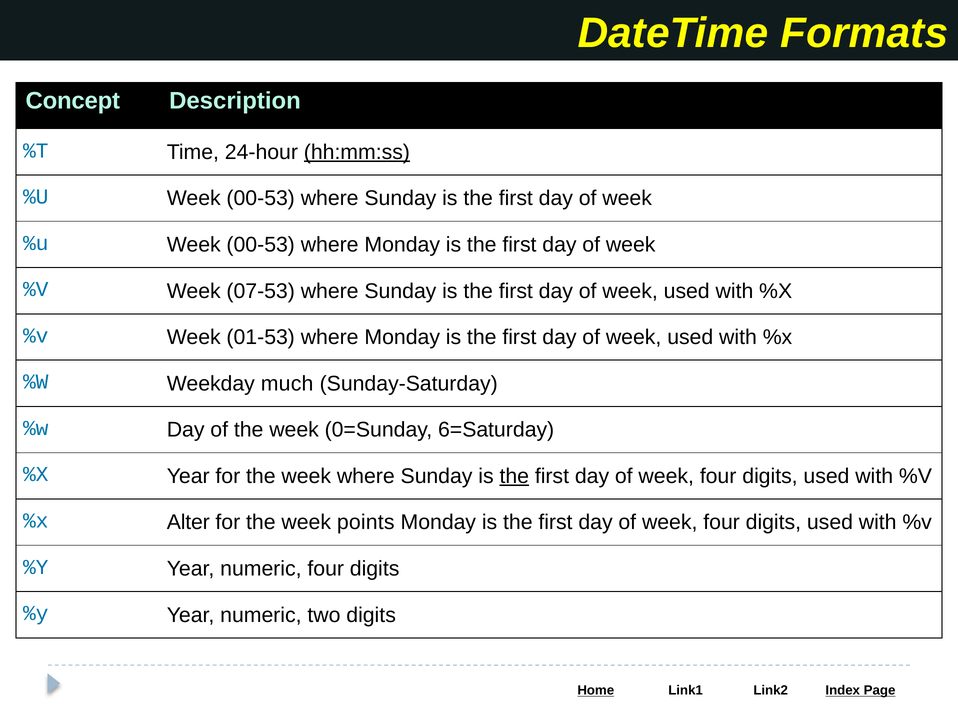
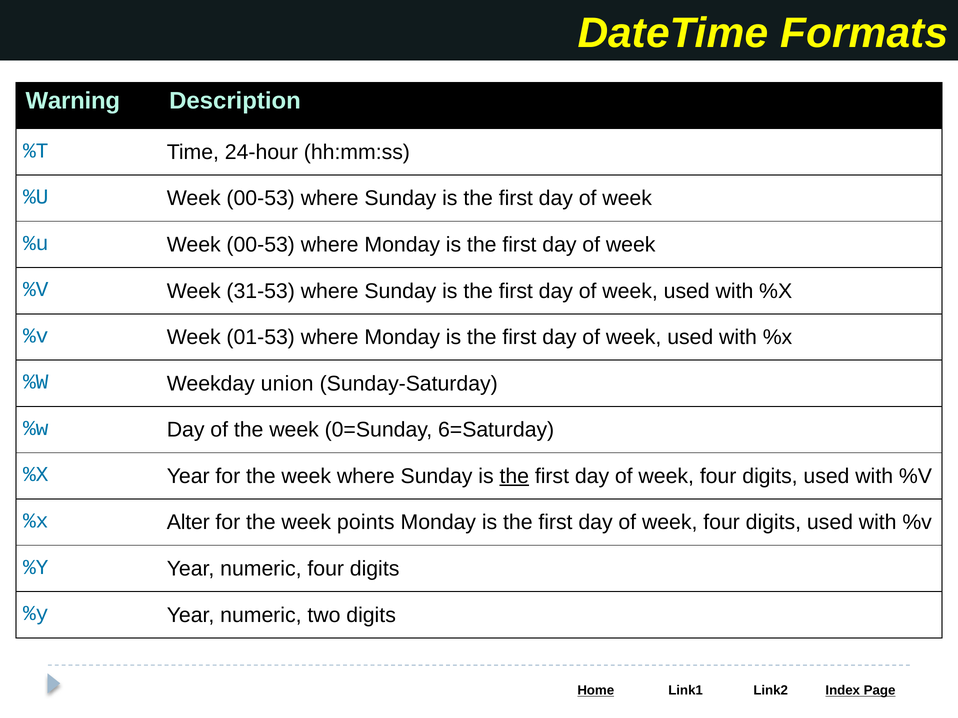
Concept: Concept -> Warning (73, 101)
hh:mm:ss underline: present -> none (357, 152)
07-53: 07-53 -> 31-53 (261, 291)
much: much -> union (287, 384)
